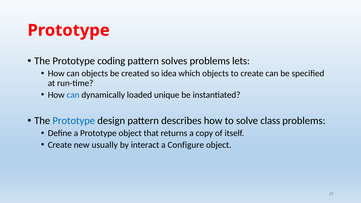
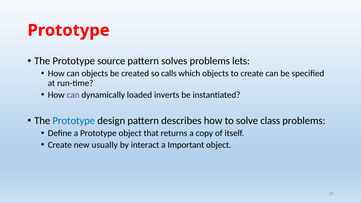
coding: coding -> source (111, 61)
idea: idea -> calls (169, 73)
can colour: blue -> purple (73, 95)
unique: unique -> inverts (167, 95)
Configure: Configure -> Important (186, 145)
